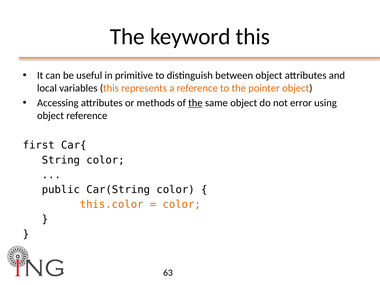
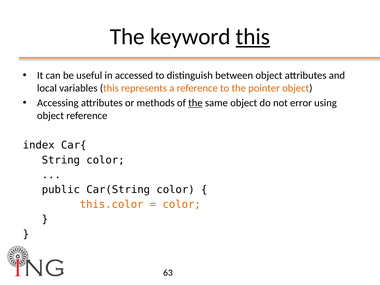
this underline: none -> present (253, 37)
primitive: primitive -> accessed (134, 75)
first: first -> index (39, 145)
